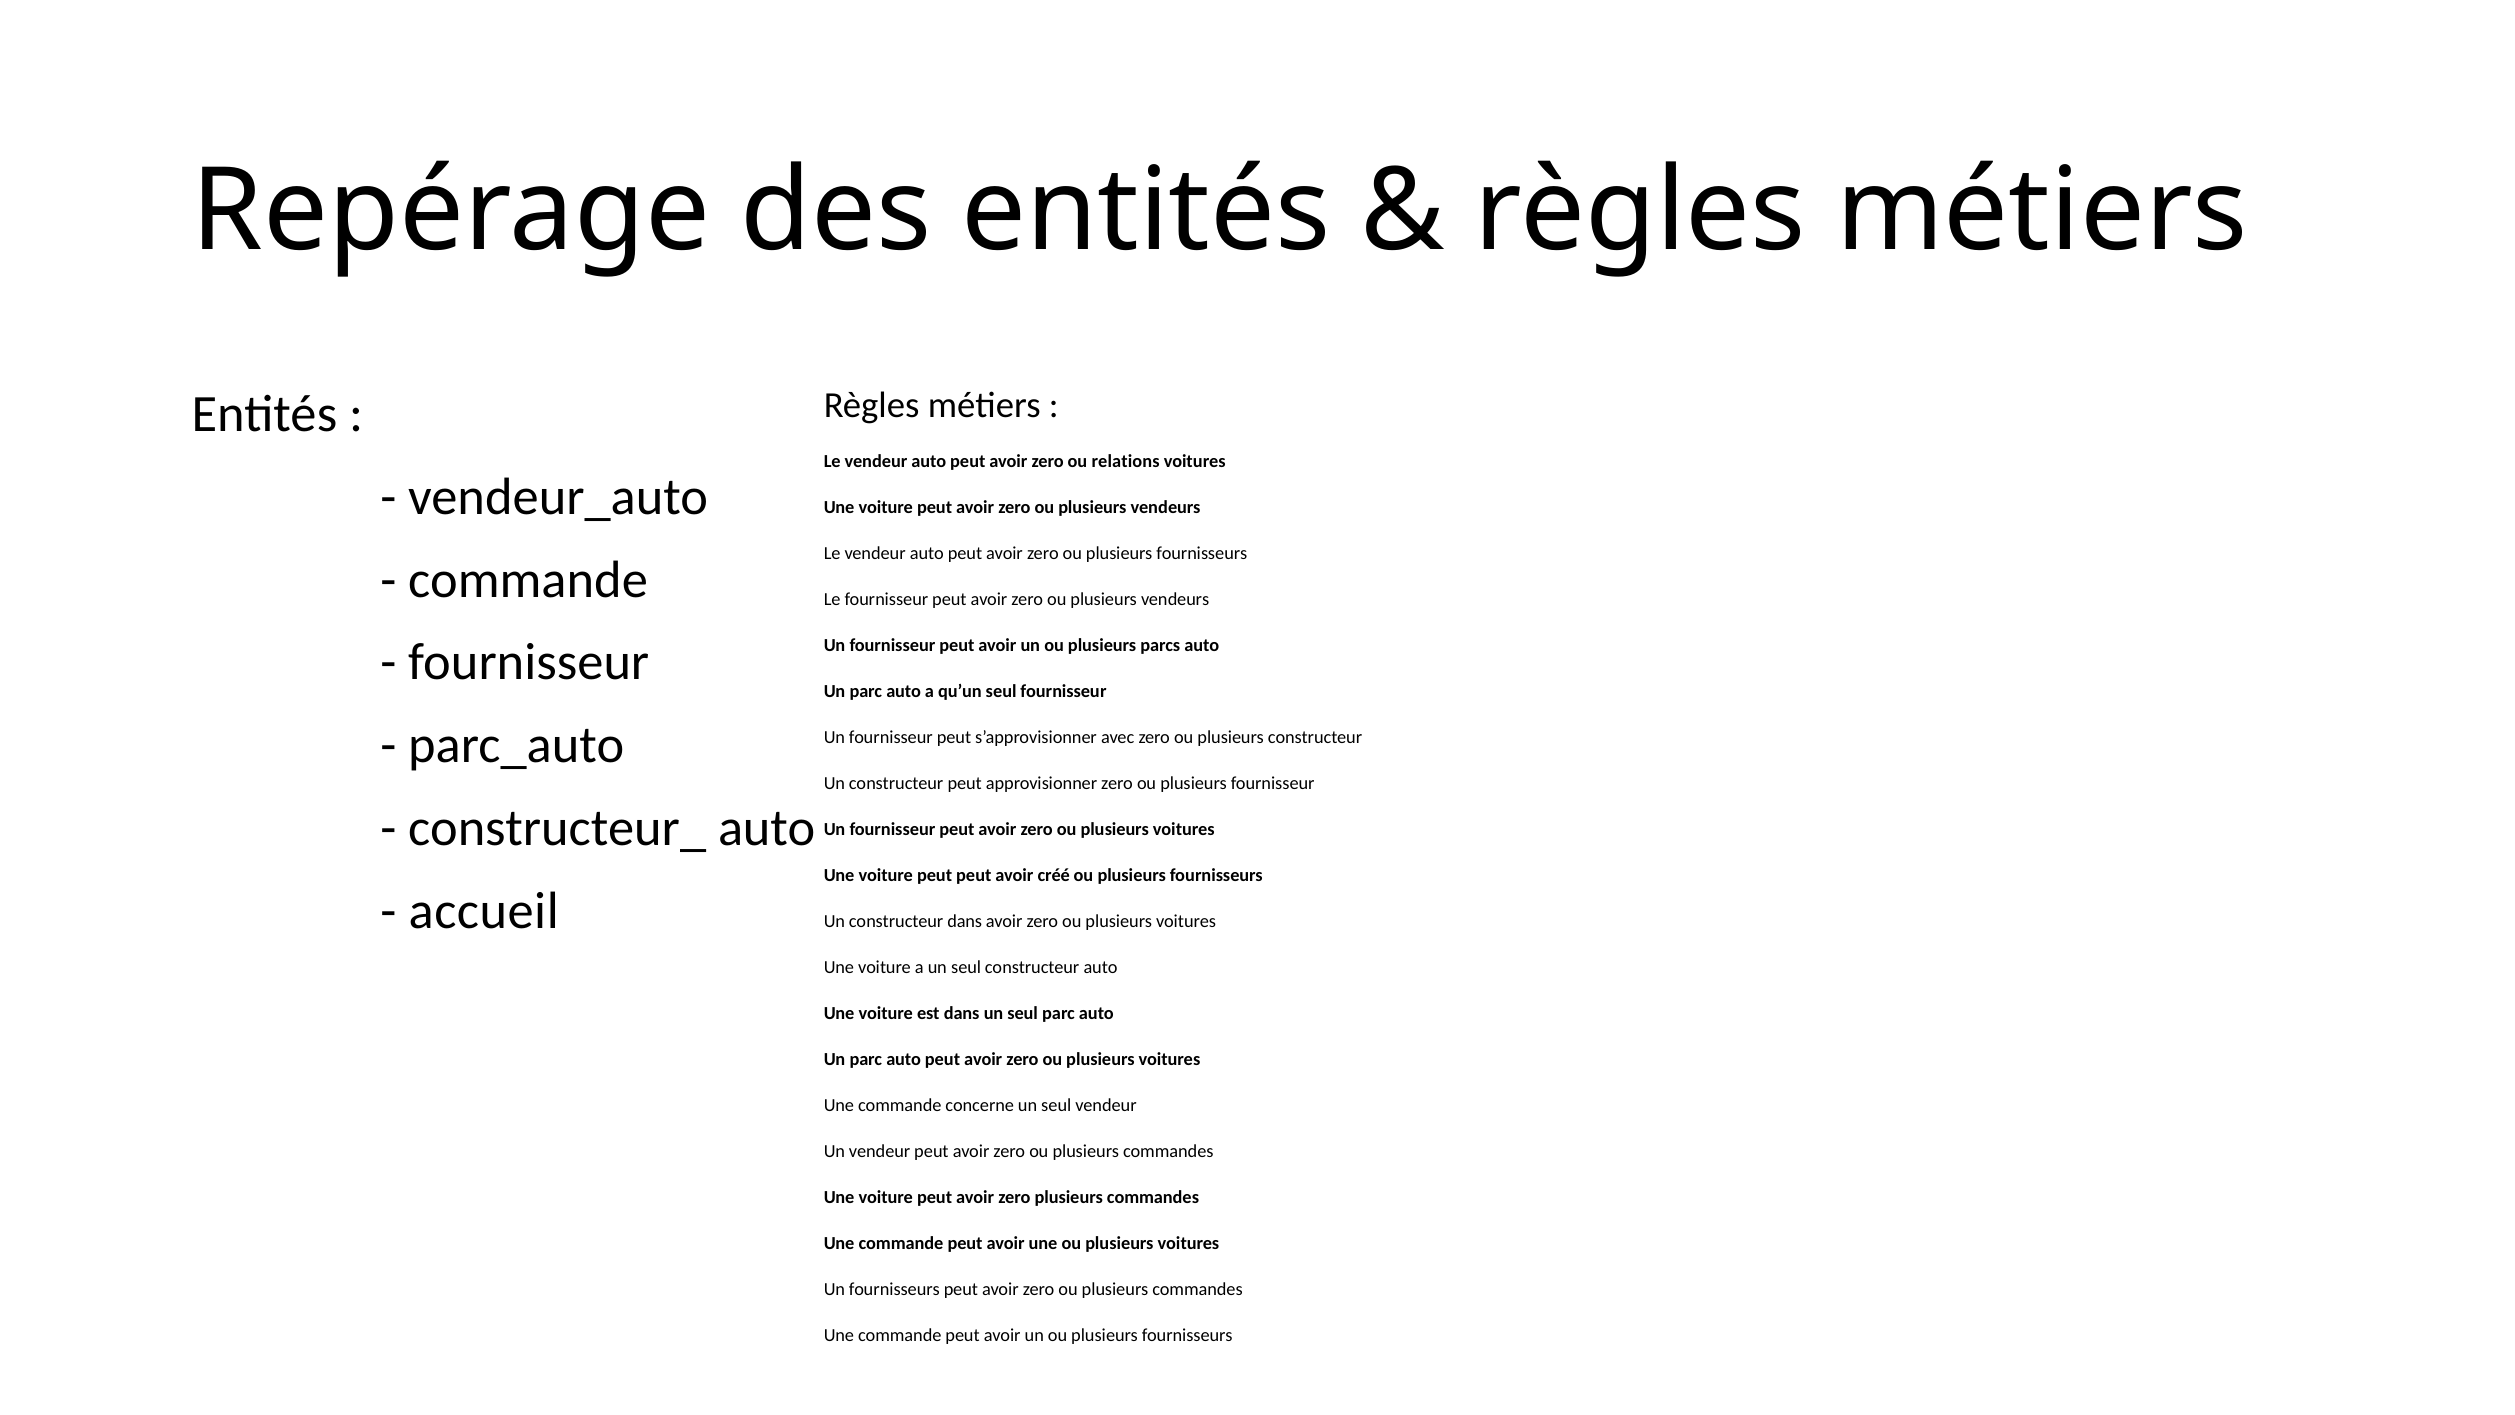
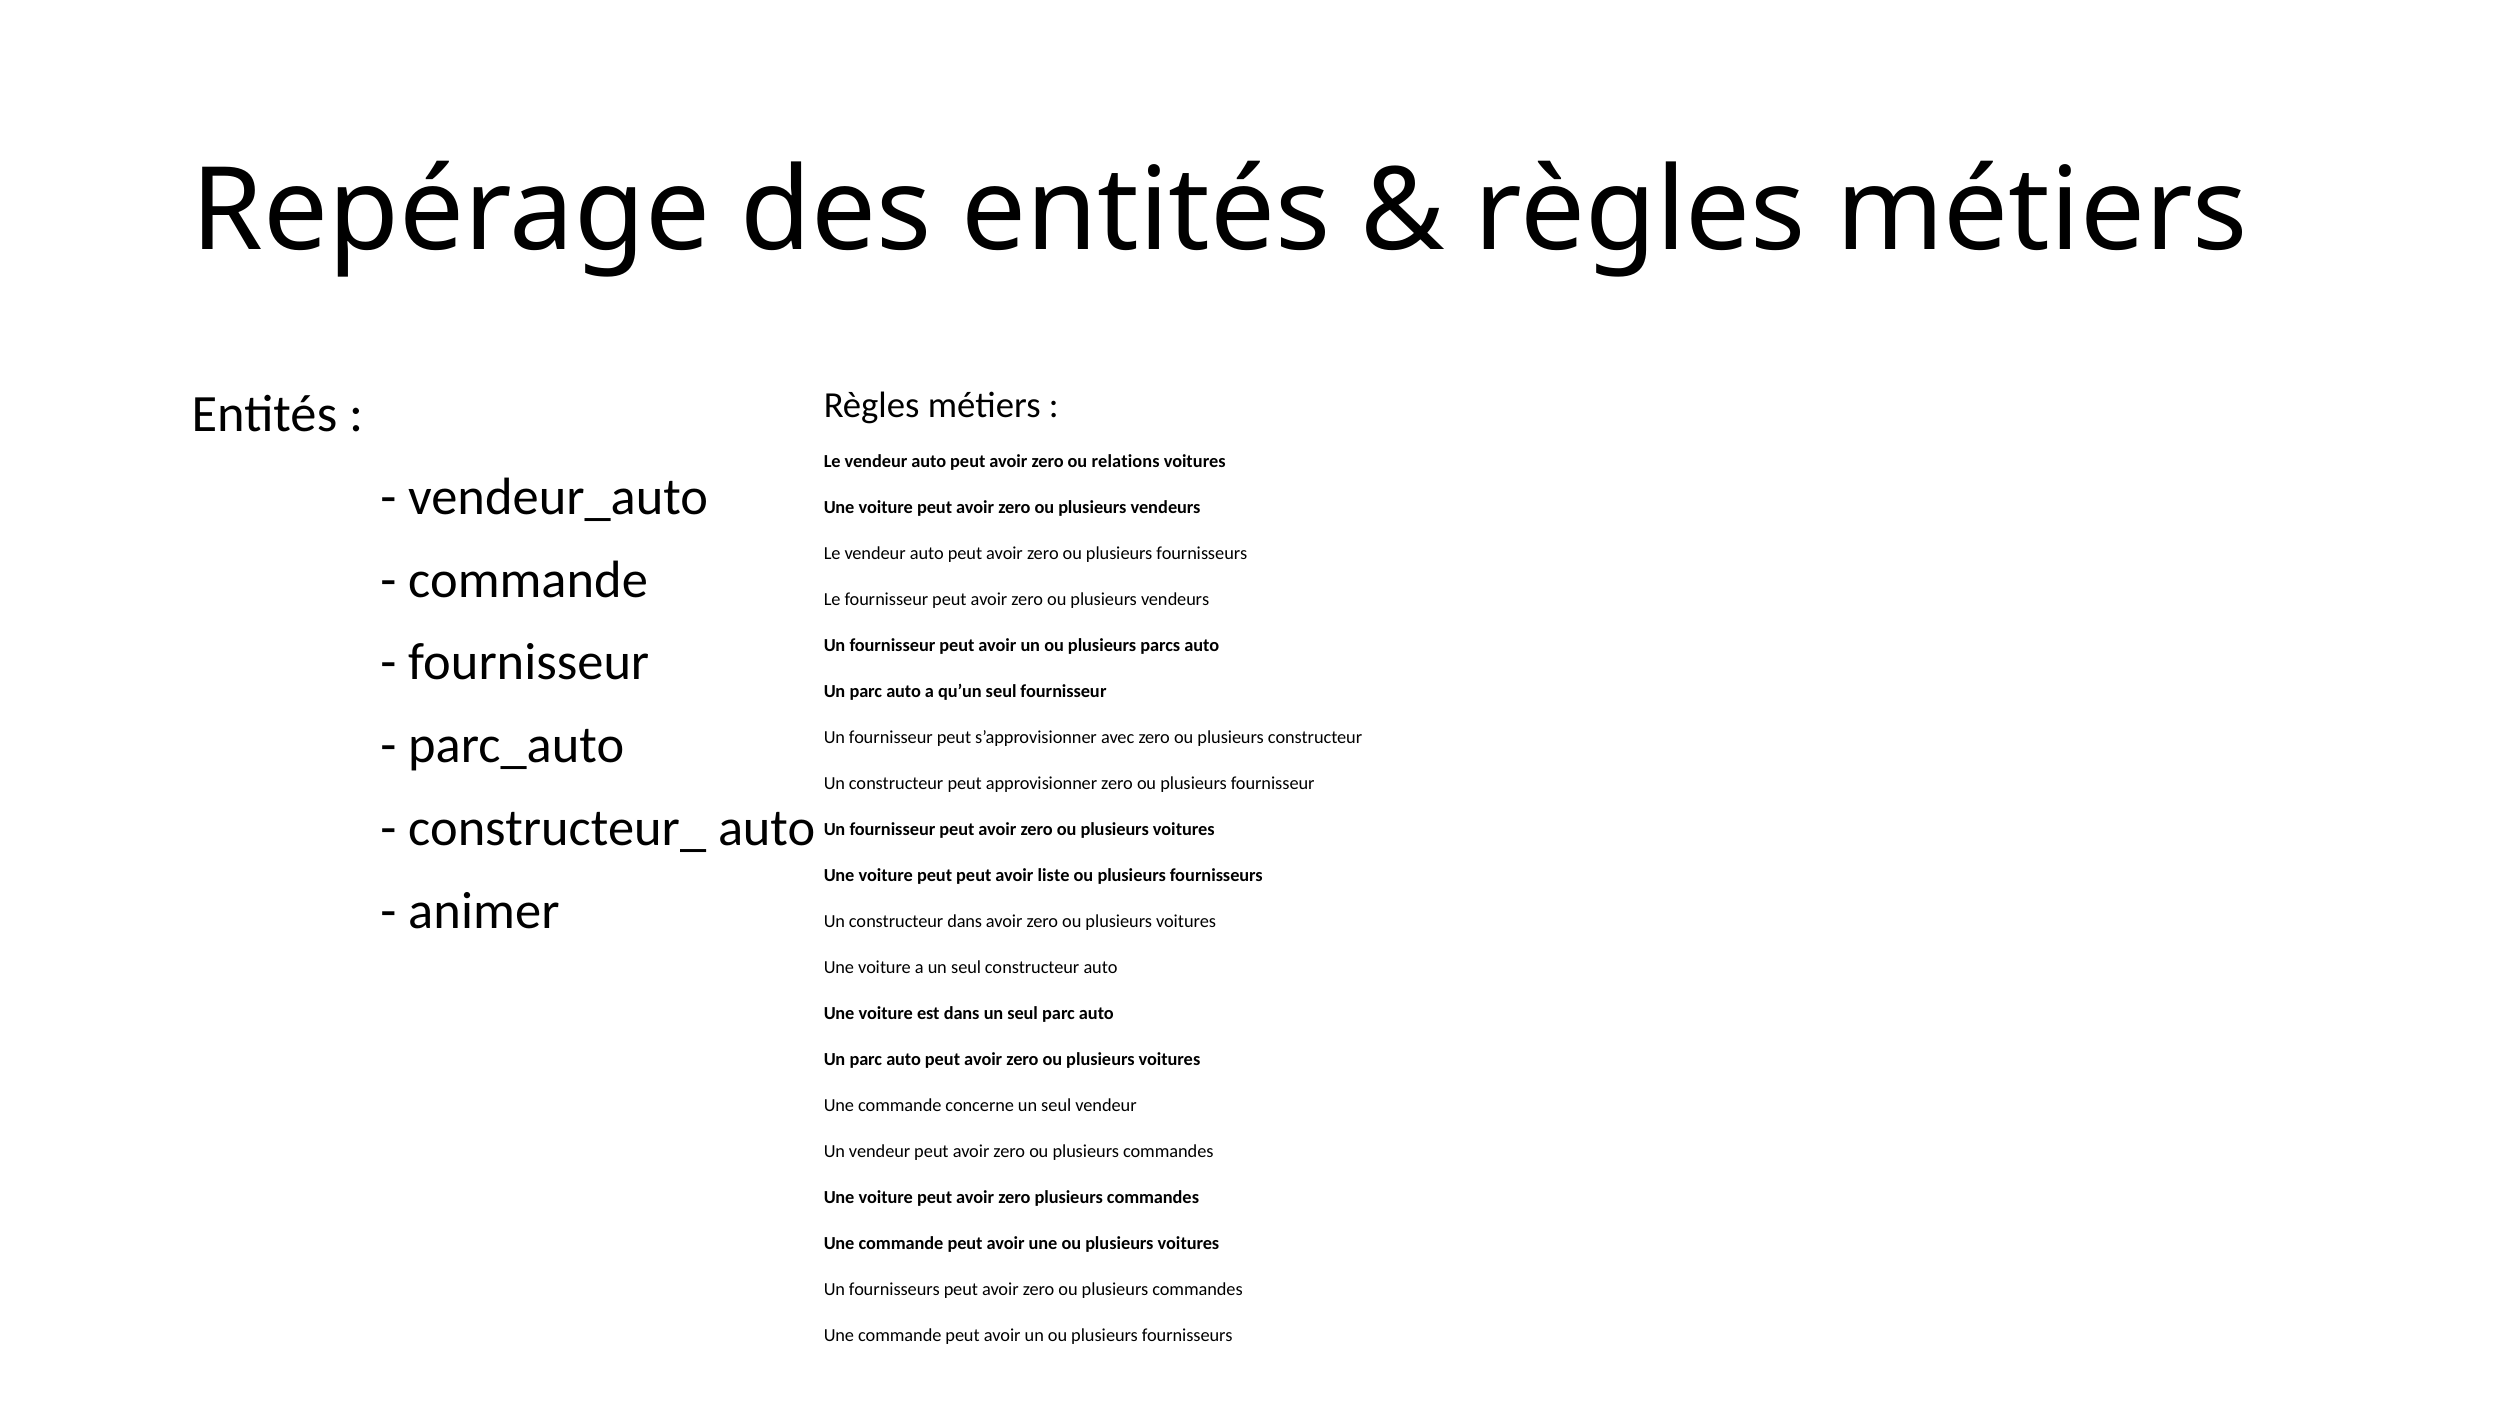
créé: créé -> liste (1054, 875)
accueil: accueil -> animer (484, 911)
